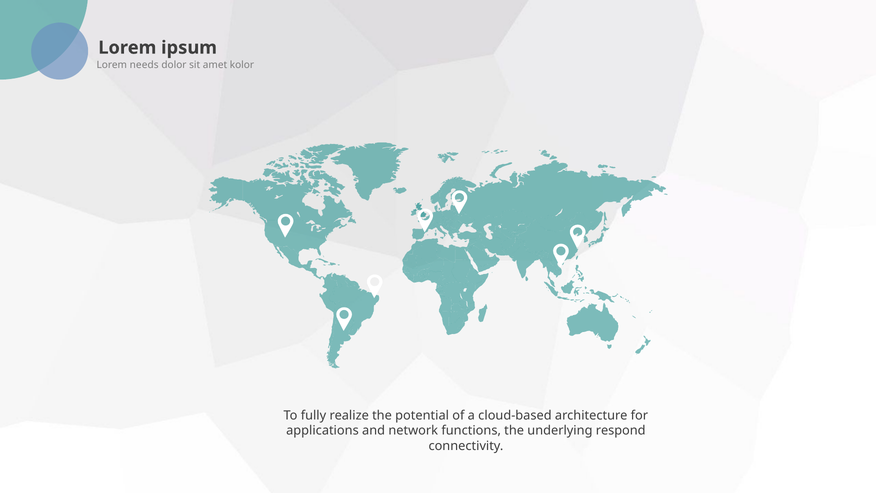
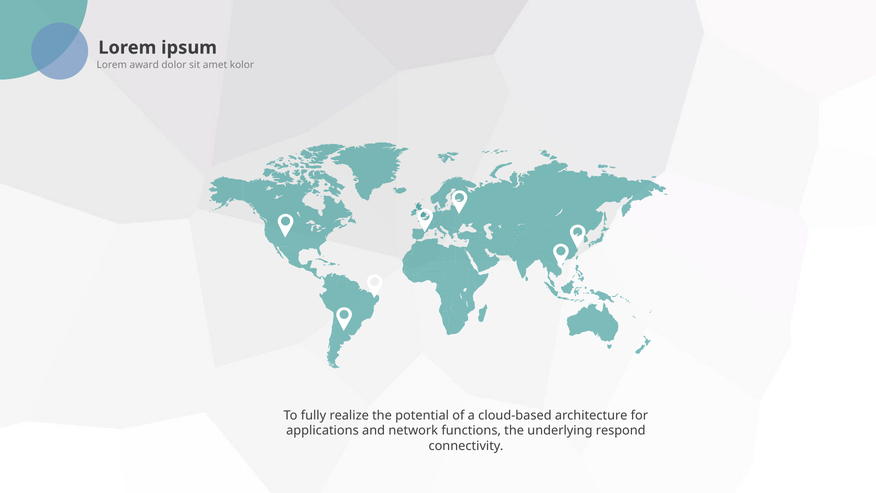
needs: needs -> award (144, 65)
